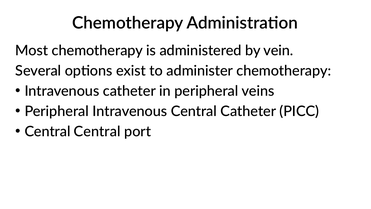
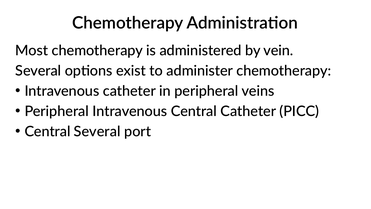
Central Central: Central -> Several (97, 131)
